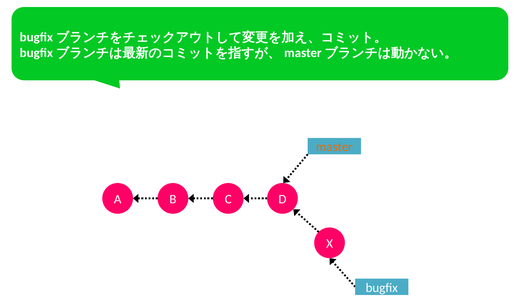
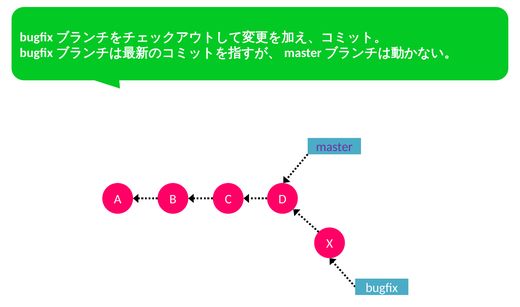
master colour: orange -> purple (334, 147)
